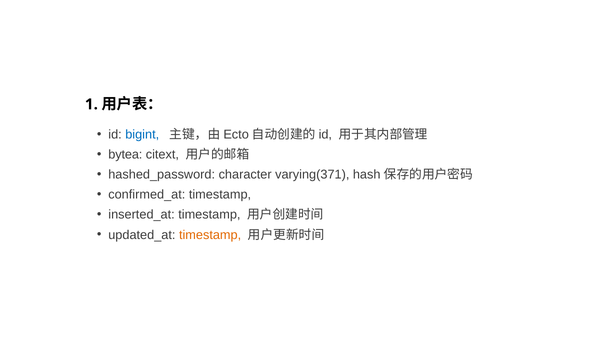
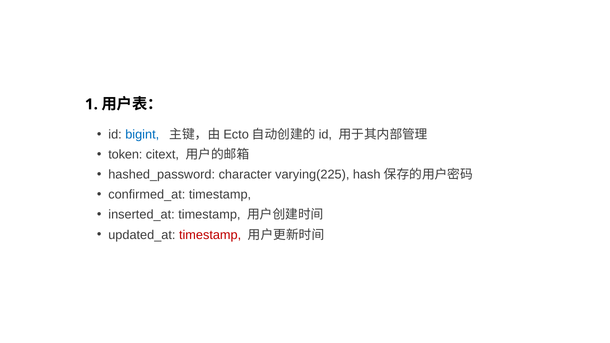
bytea: bytea -> token (125, 155)
varying(371: varying(371 -> varying(225 (312, 175)
timestamp colour: orange -> red (210, 235)
